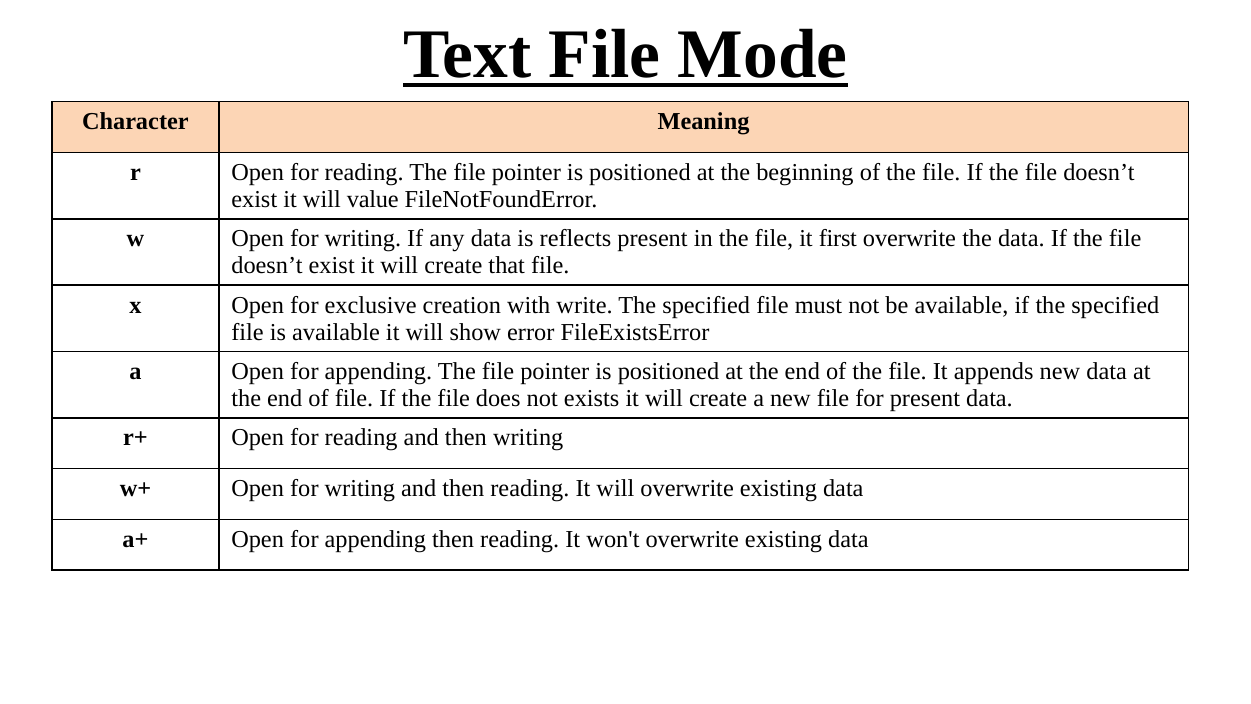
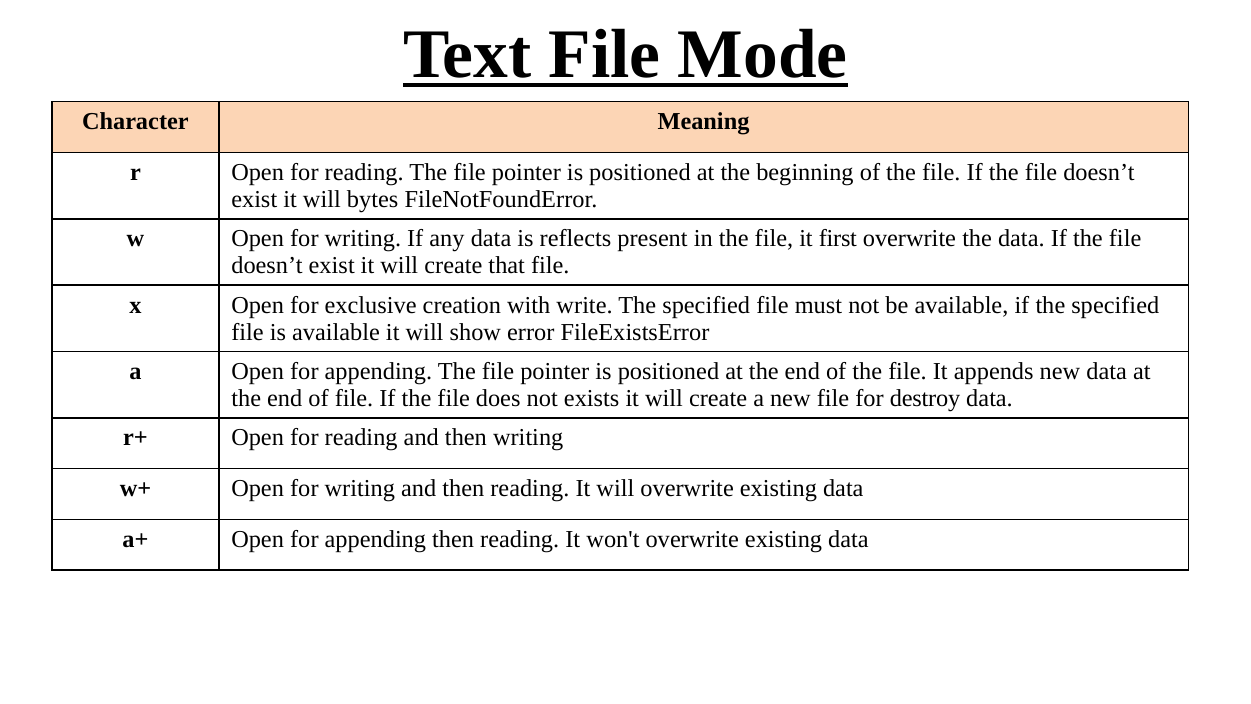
value: value -> bytes (373, 199)
for present: present -> destroy (925, 398)
